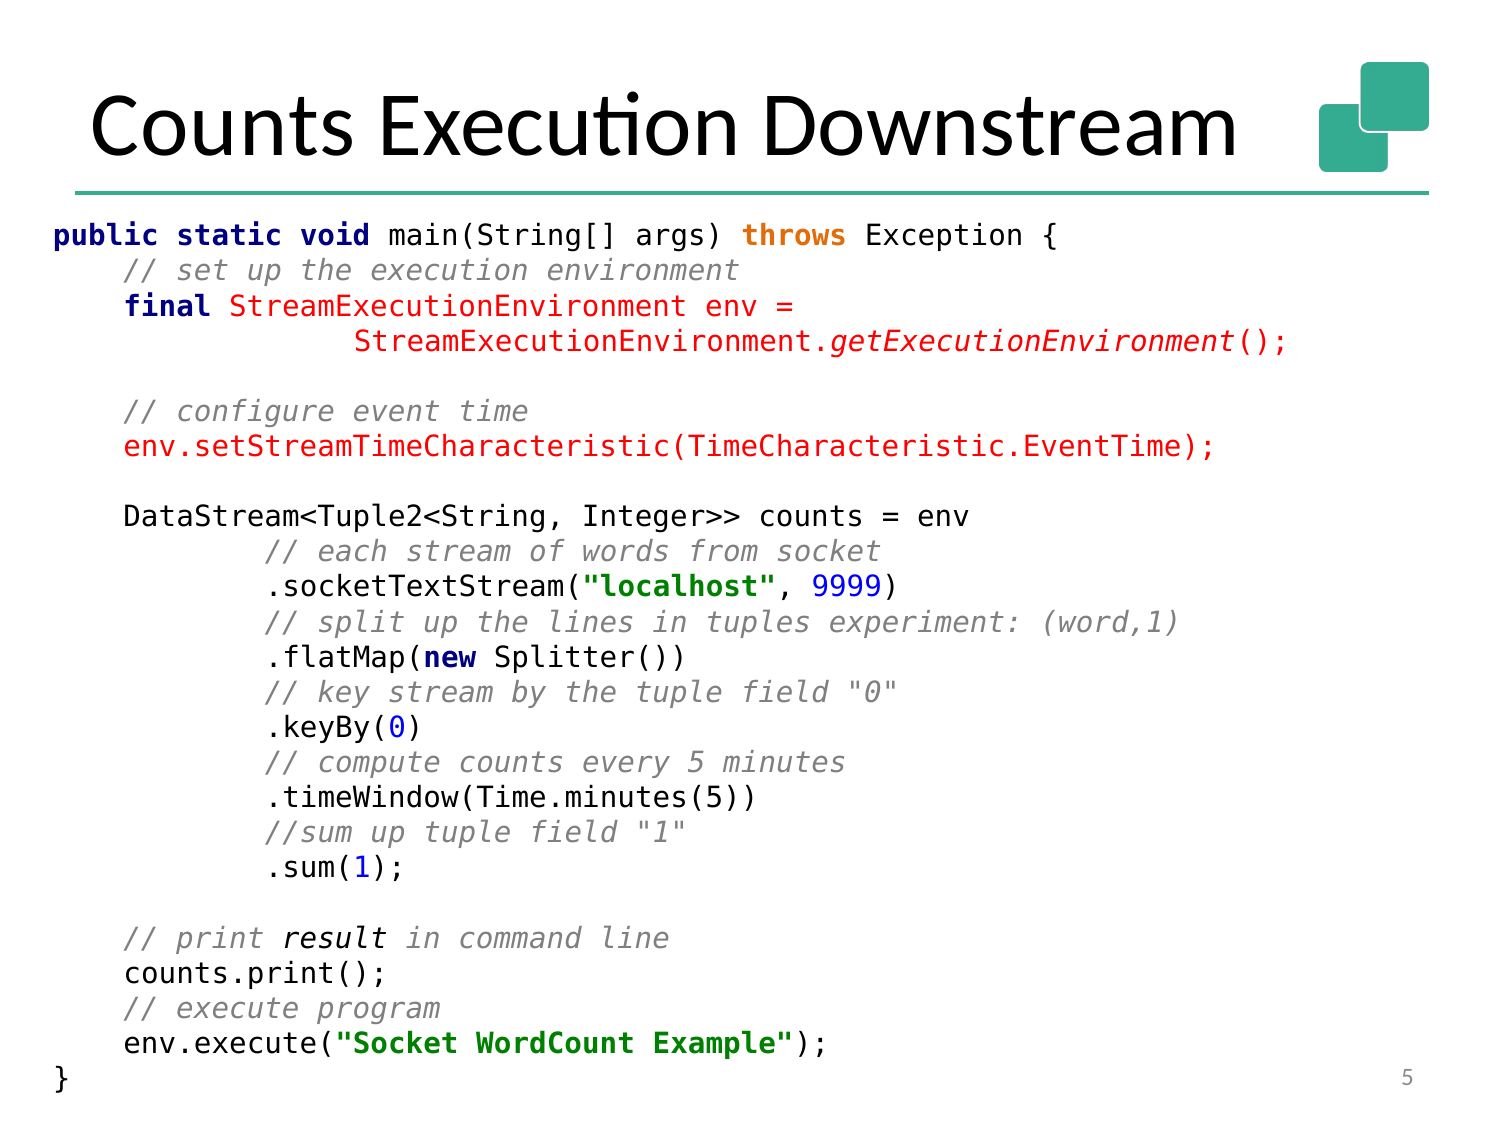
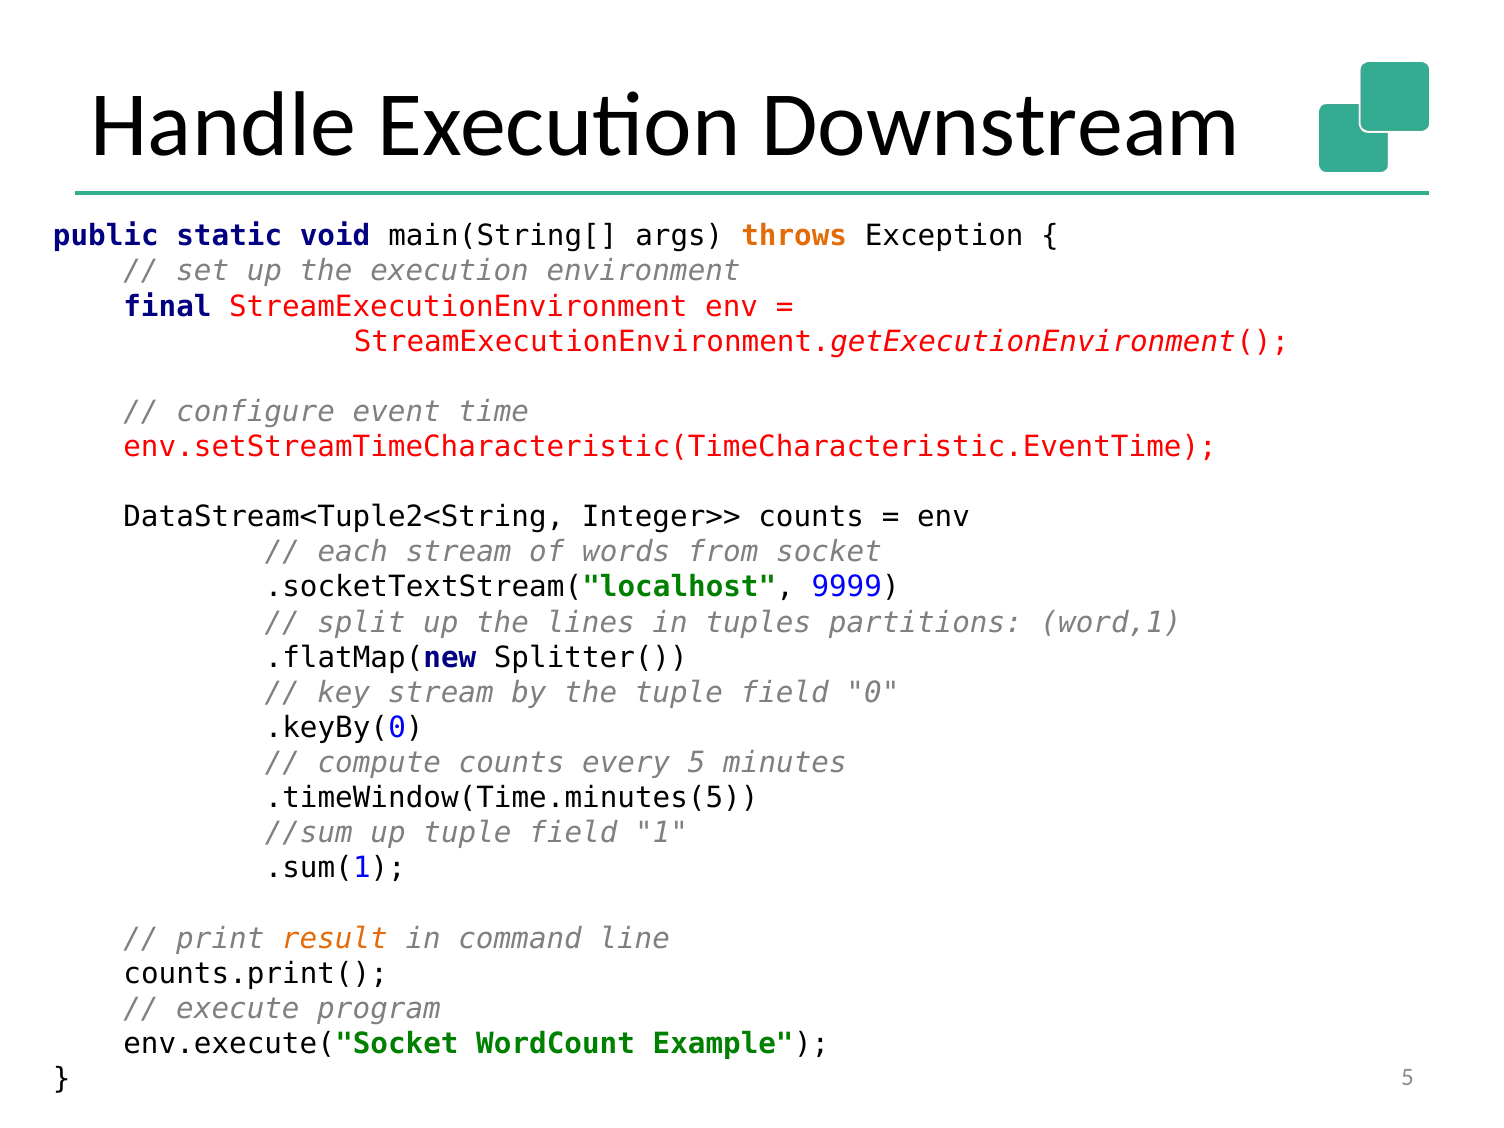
Counts: Counts -> Handle (223, 125)
experiment: experiment -> partitions (926, 622)
result colour: black -> orange (335, 938)
